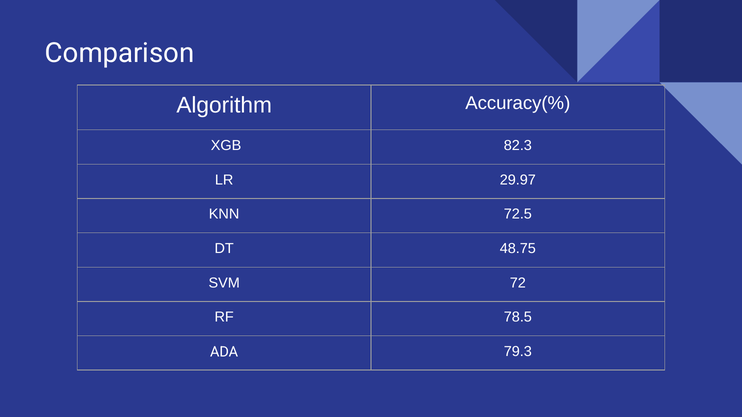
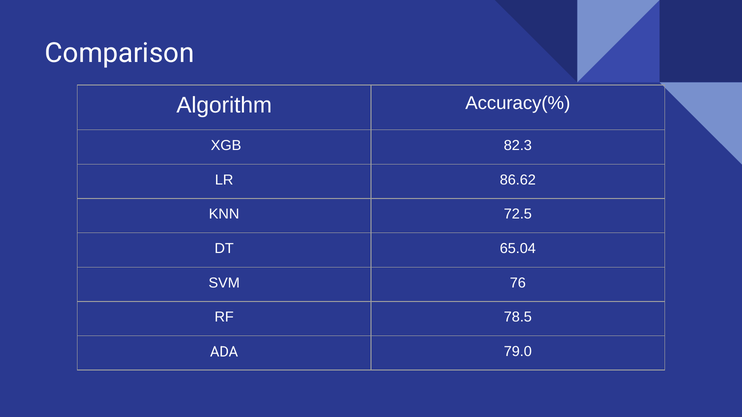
29.97: 29.97 -> 86.62 (518, 180)
48.75: 48.75 -> 65.04 (518, 249)
72: 72 -> 76 (518, 283)
79.3: 79.3 -> 79.0 (518, 352)
